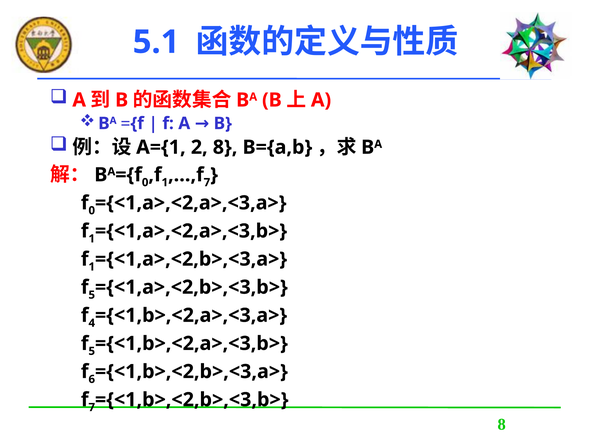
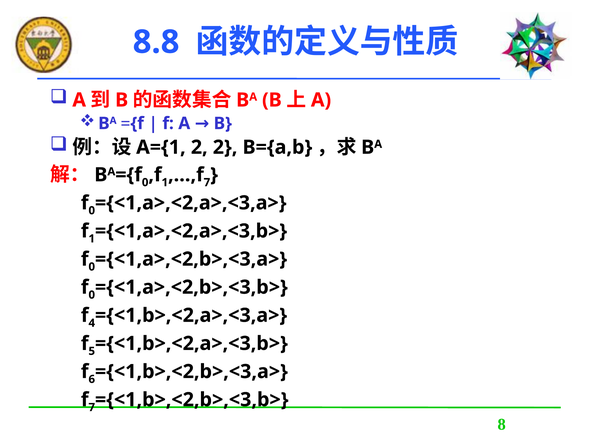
5.1: 5.1 -> 8.8 (156, 42)
2 8: 8 -> 2 (225, 147)
1: 1 -> 0 (92, 267)
5: 5 -> 0 (92, 295)
